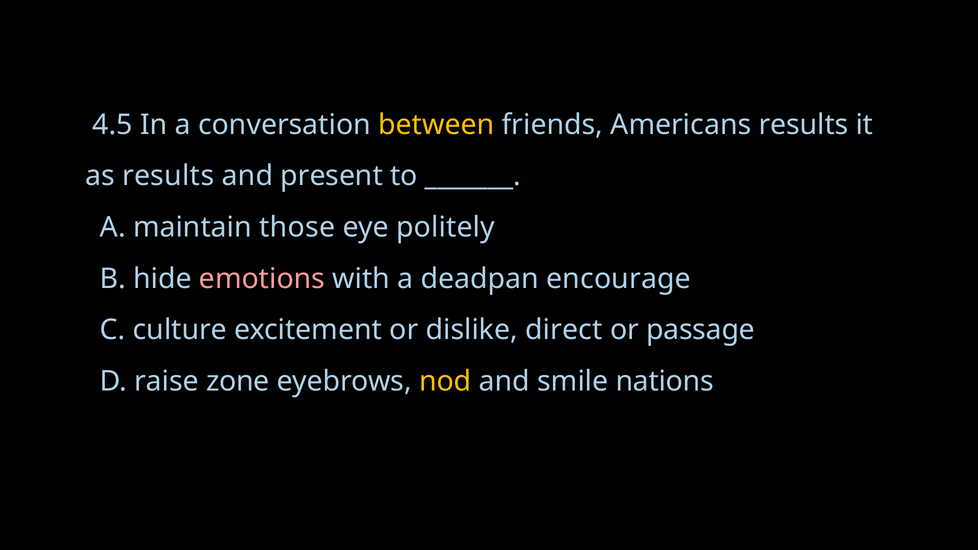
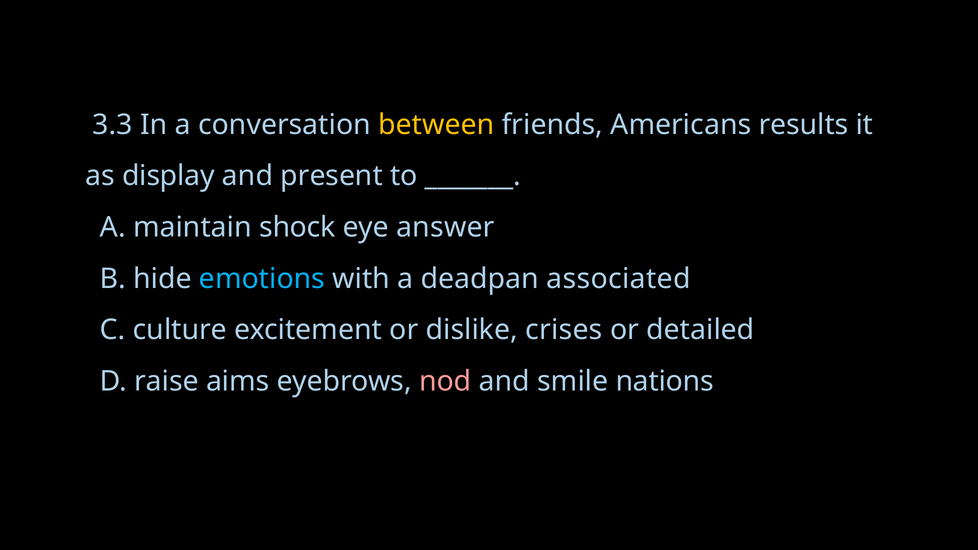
4.5: 4.5 -> 3.3 (113, 125)
as results: results -> display (168, 176)
those: those -> shock (297, 227)
politely: politely -> answer (445, 227)
emotions colour: pink -> light blue (262, 279)
encourage: encourage -> associated (619, 279)
direct: direct -> crises (564, 330)
passage: passage -> detailed (700, 330)
zone: zone -> aims (238, 382)
nod colour: yellow -> pink (445, 382)
